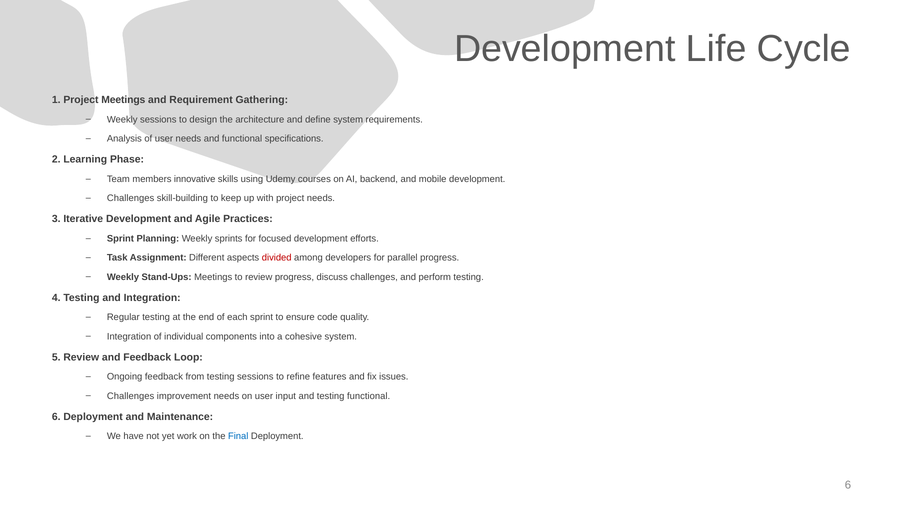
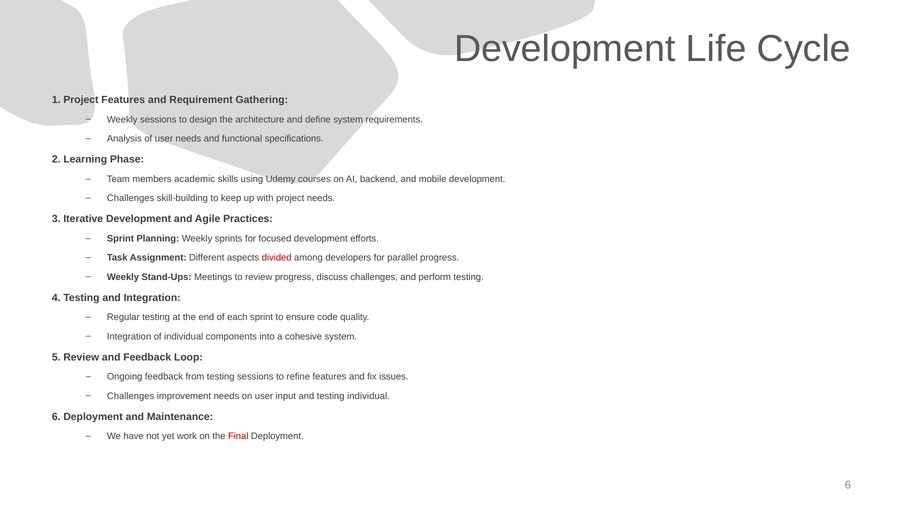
Project Meetings: Meetings -> Features (123, 100)
innovative: innovative -> academic (195, 179)
testing functional: functional -> individual (369, 396)
Final colour: blue -> red (238, 436)
